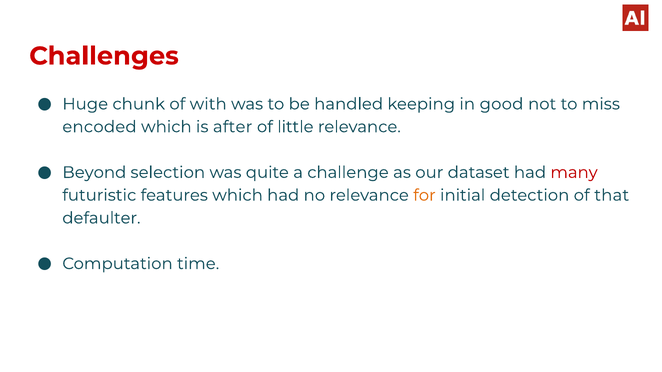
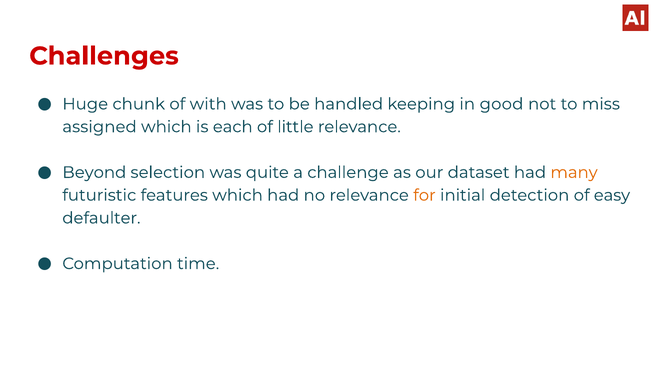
encoded: encoded -> assigned (100, 127)
after: after -> each (233, 127)
many colour: red -> orange (574, 173)
that: that -> easy (612, 195)
